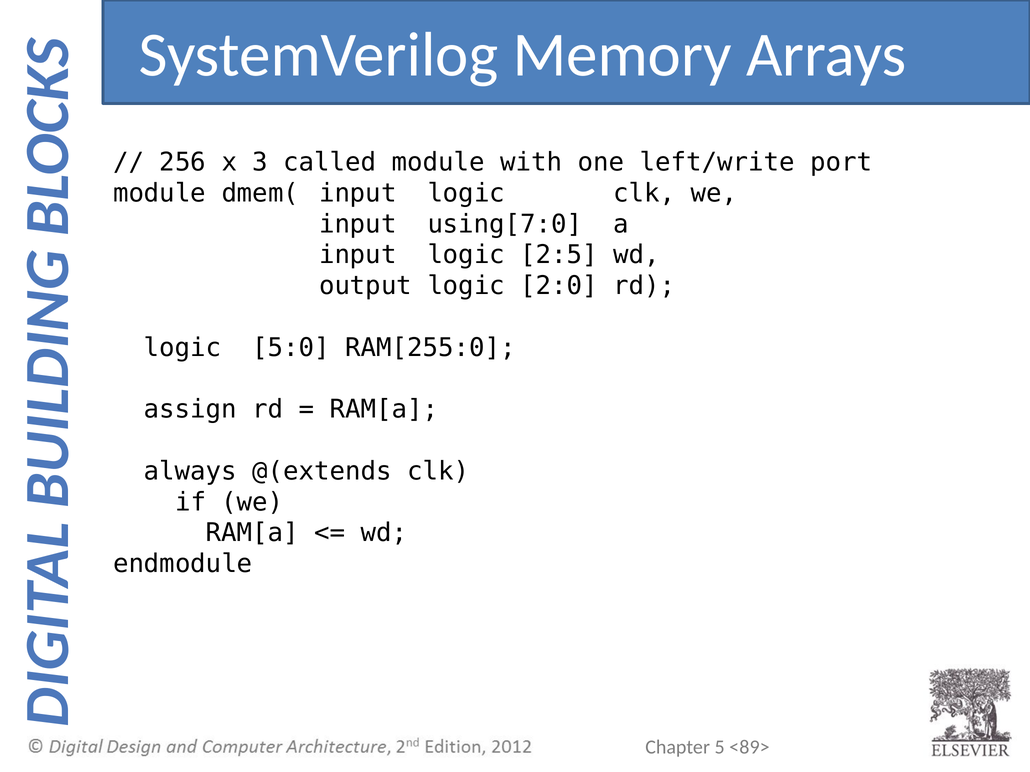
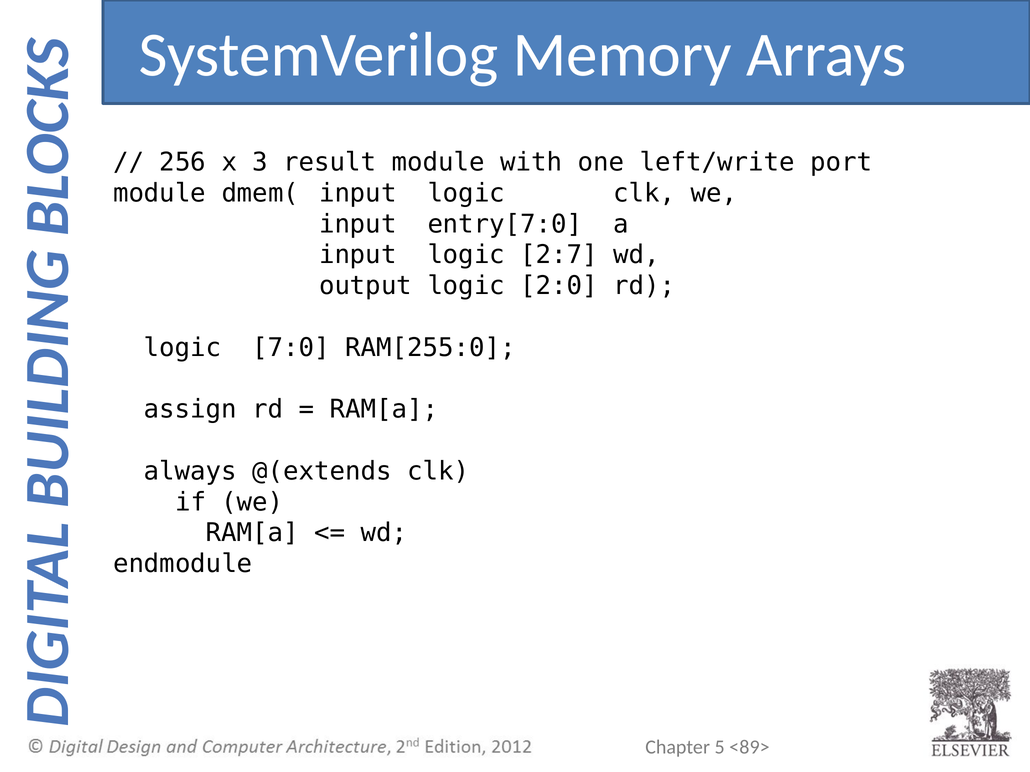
called: called -> result (330, 162)
using[7:0: using[7:0 -> entry[7:0 (505, 224)
2:5: 2:5 -> 2:7 (559, 255)
5:0: 5:0 -> 7:0 (291, 348)
